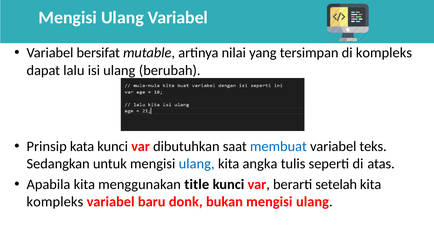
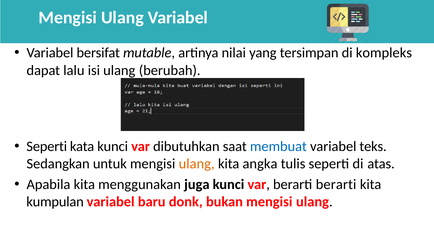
Prinsip: Prinsip -> Seperti (47, 147)
ulang colour: blue -> orange (197, 164)
title: title -> juga (197, 185)
berarti setelah: setelah -> berarti (336, 185)
kompleks: kompleks -> kumpulan (55, 202)
